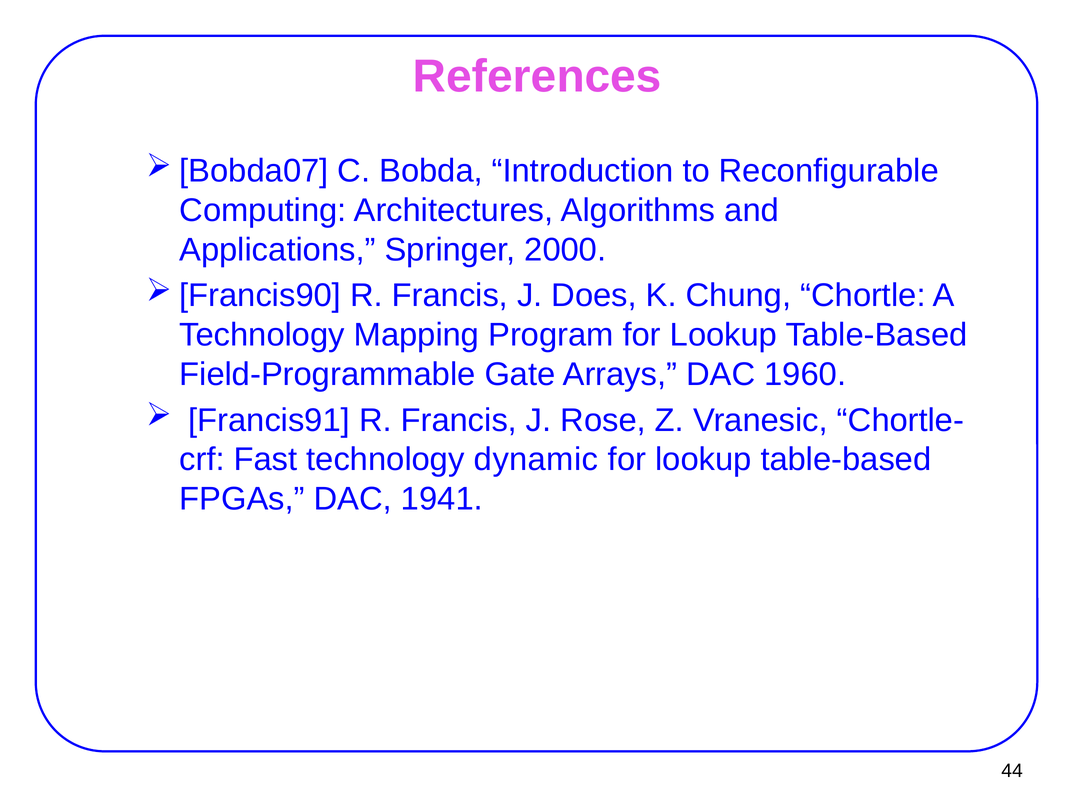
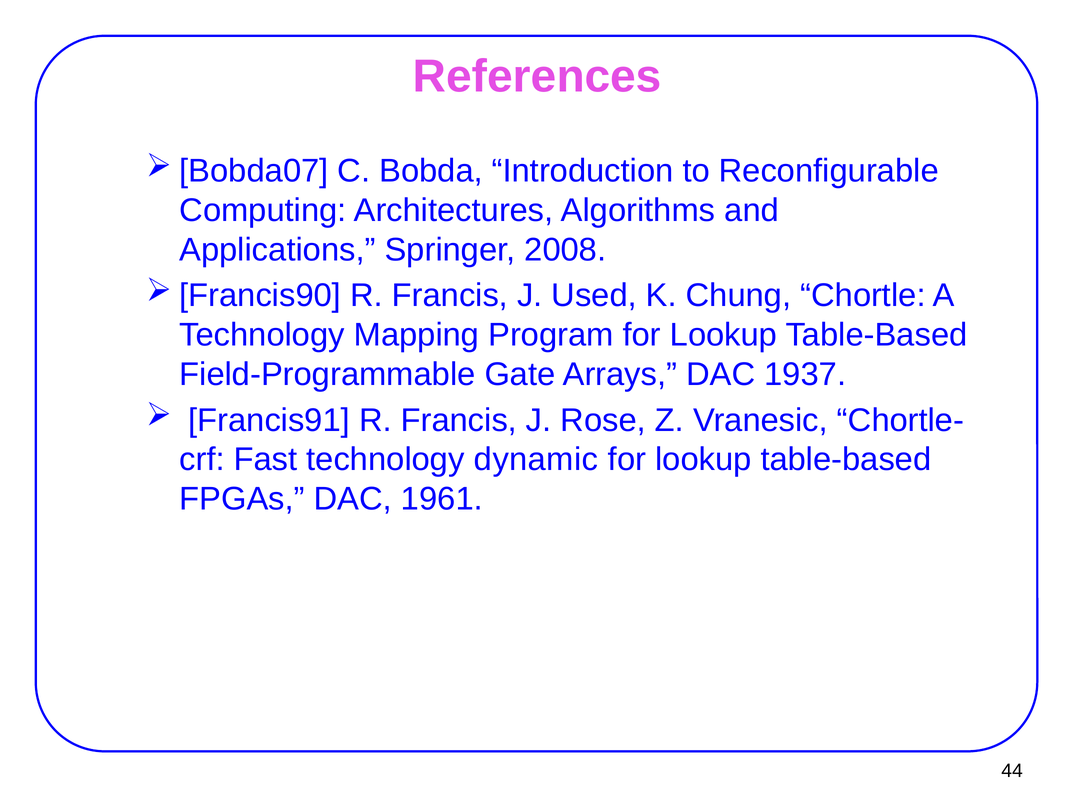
2000: 2000 -> 2008 (565, 250)
Does: Does -> Used (594, 296)
1960: 1960 -> 1937 (805, 374)
1941: 1941 -> 1961 (442, 499)
